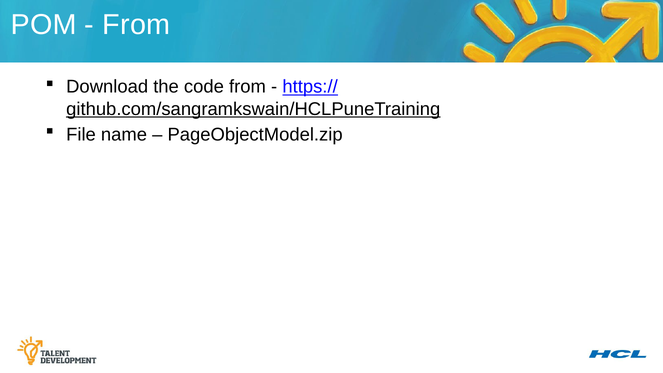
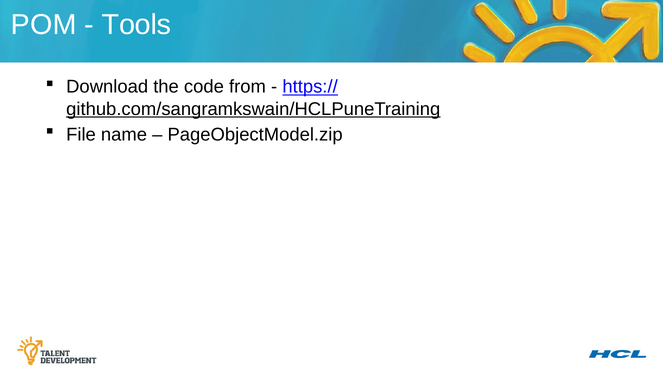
From: From -> Tools (137, 25)
